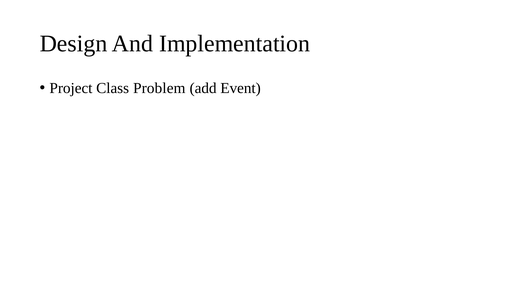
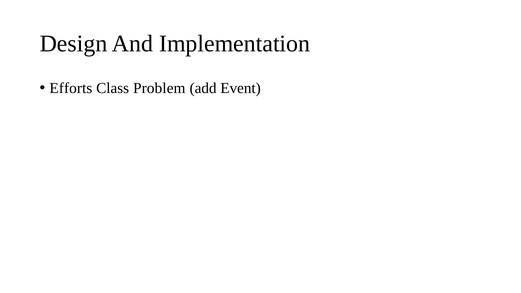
Project: Project -> Efforts (71, 88)
